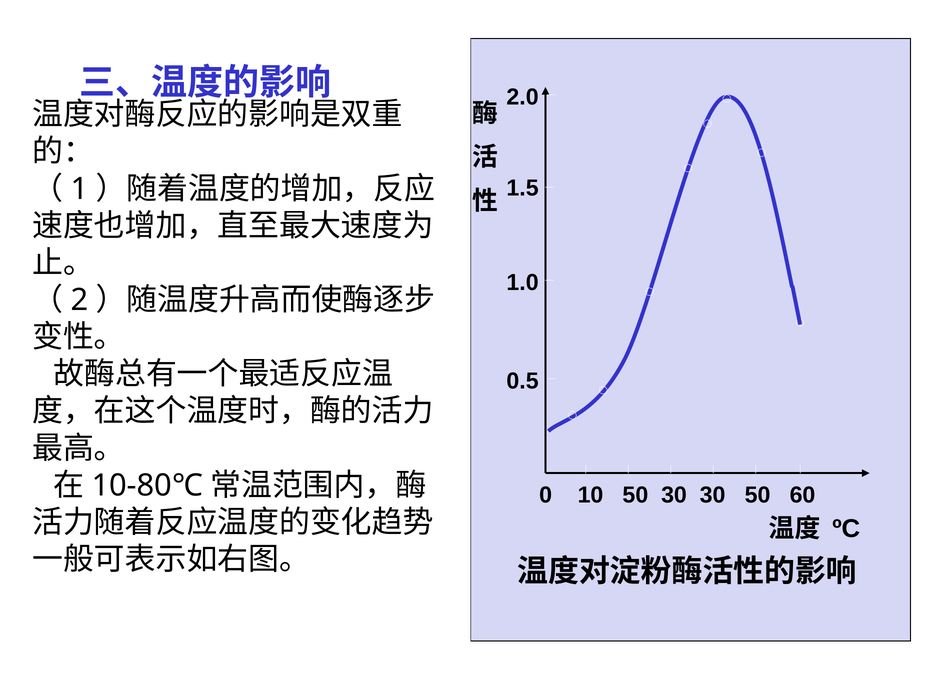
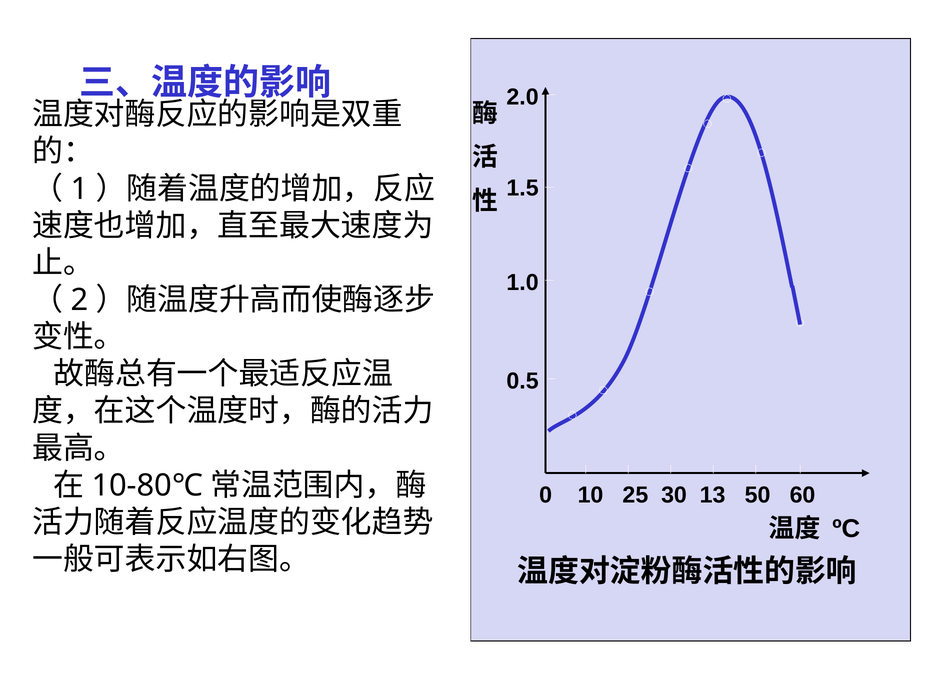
10 50: 50 -> 25 (635, 495)
30 30: 30 -> 13 (713, 495)
